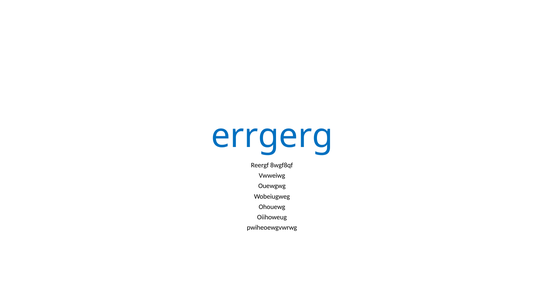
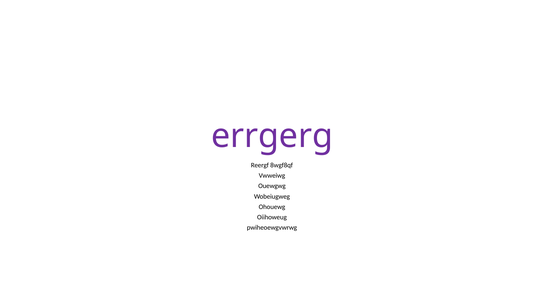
errgerg colour: blue -> purple (272, 136)
